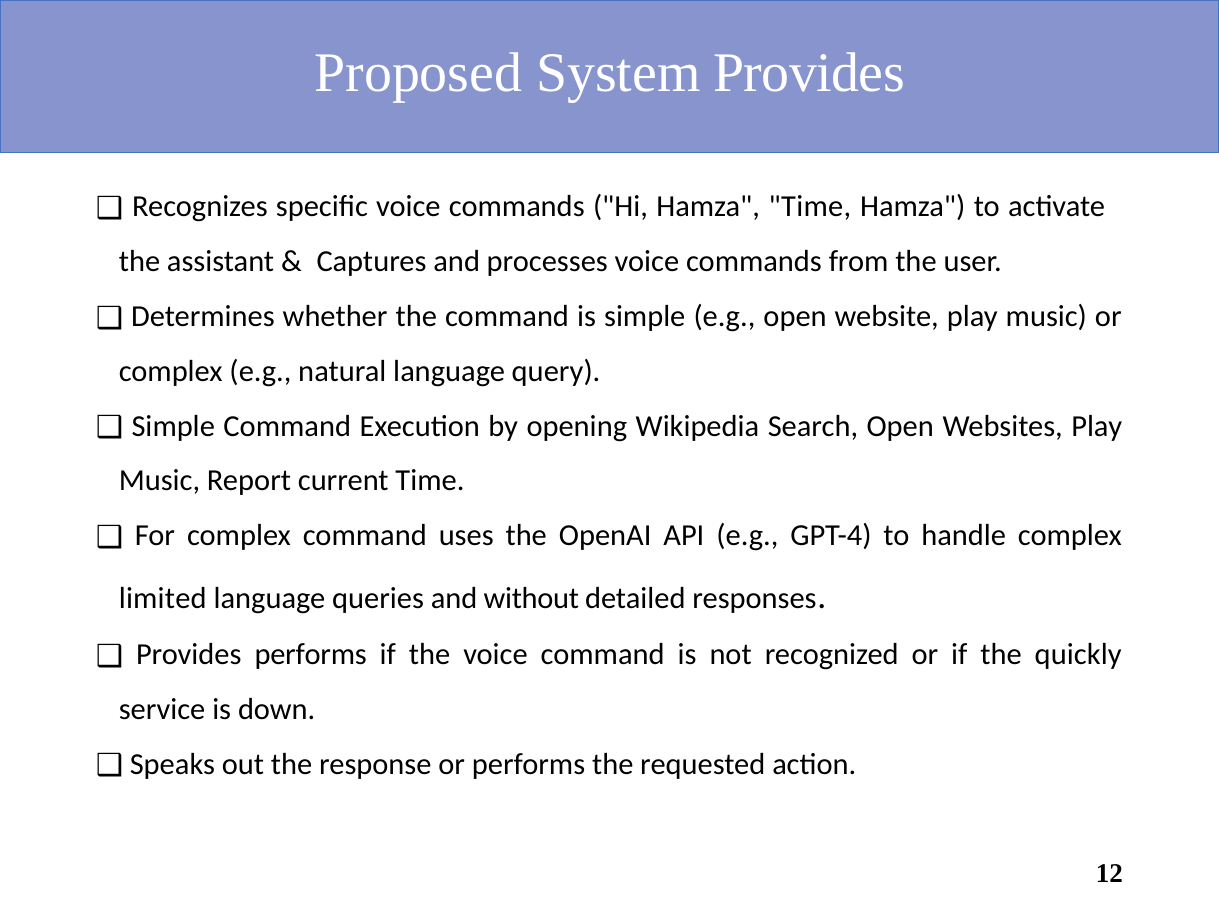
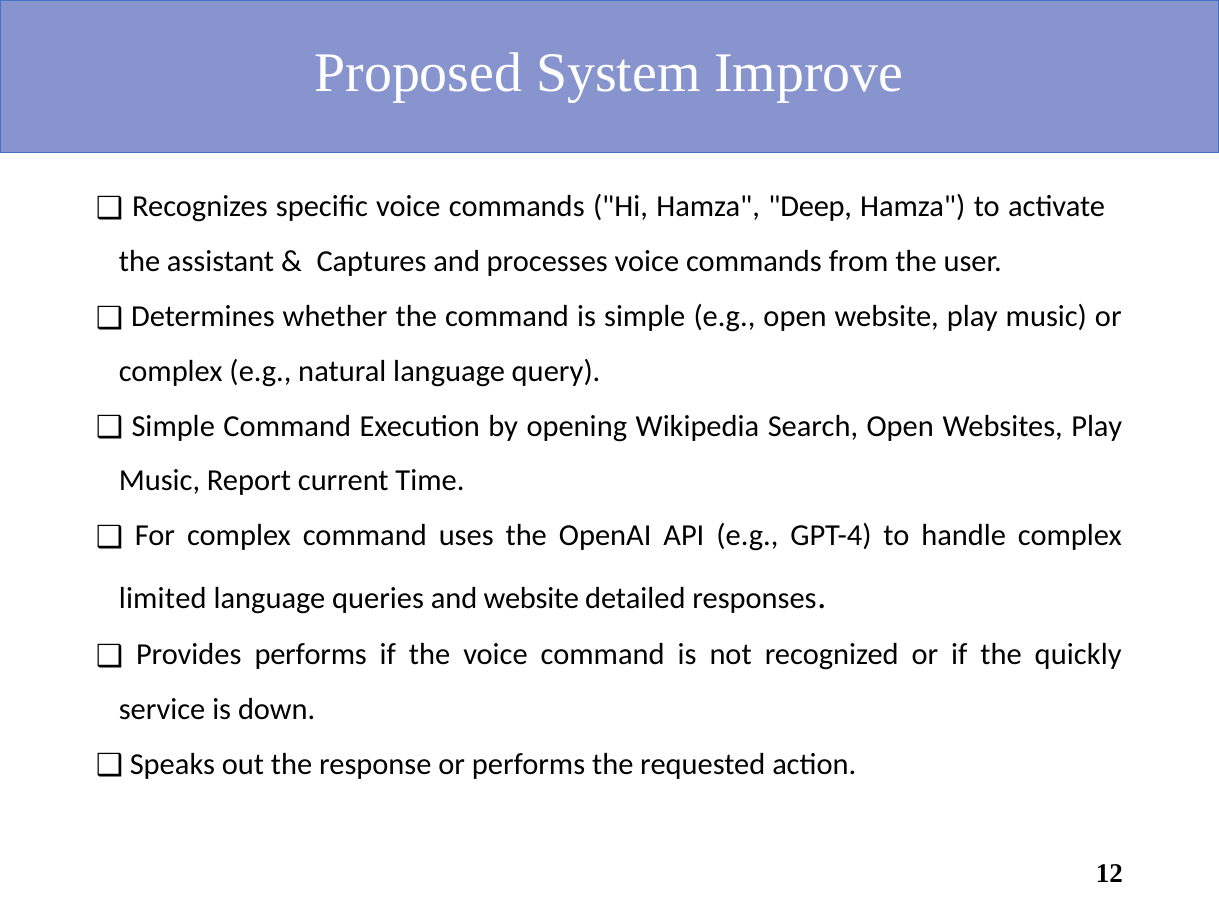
System Provides: Provides -> Improve (809, 73)
Hamza Time: Time -> Deep (810, 207)
and without: without -> website (531, 599)
